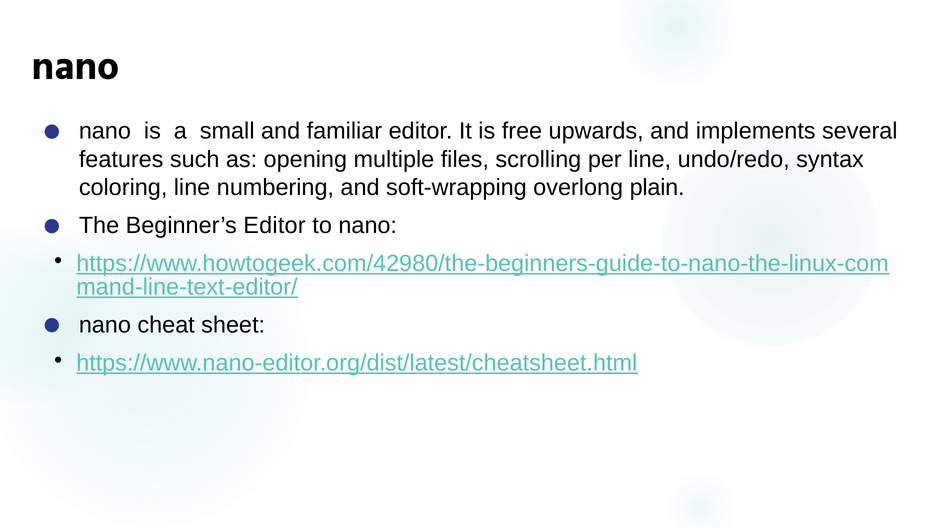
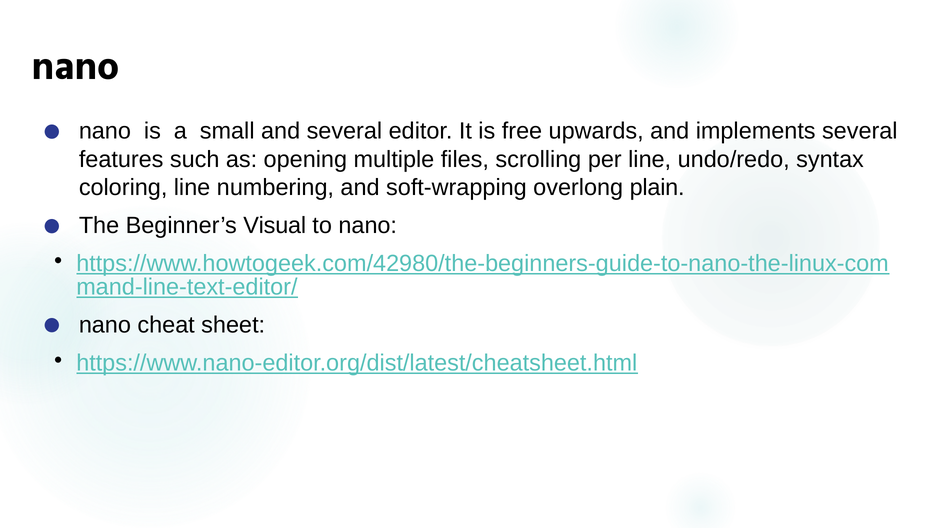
and familiar: familiar -> several (344, 131)
Beginner’s Editor: Editor -> Visual (275, 225)
